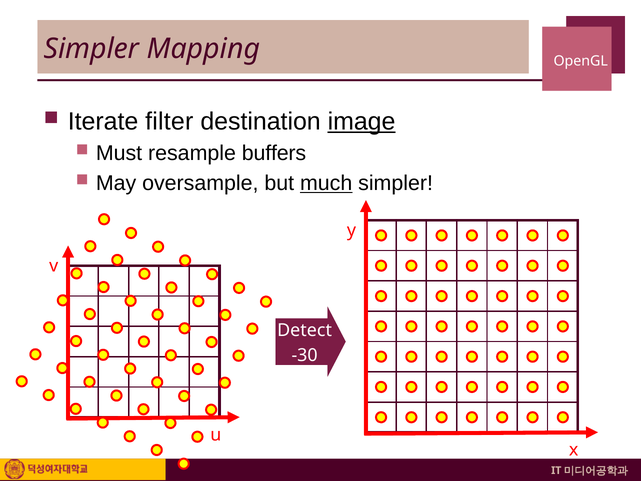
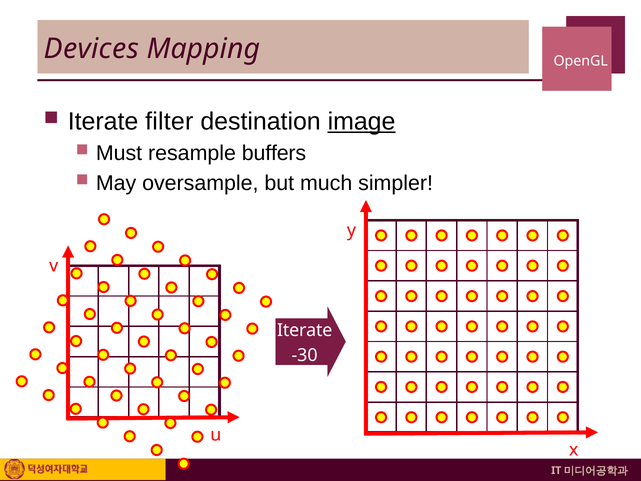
Simpler: Simpler -> Devices (91, 49)
much underline: present -> none (326, 183)
Detect: Detect -> Iterate (305, 330)
